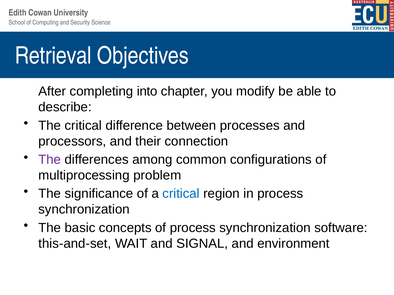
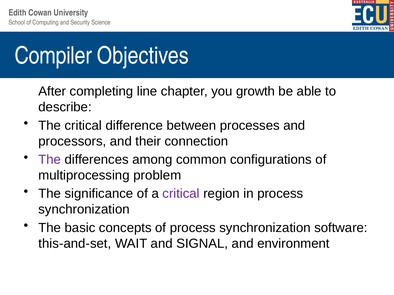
Retrieval: Retrieval -> Compiler (53, 56)
into: into -> line (147, 92)
modify: modify -> growth (256, 92)
critical colour: blue -> purple (181, 194)
